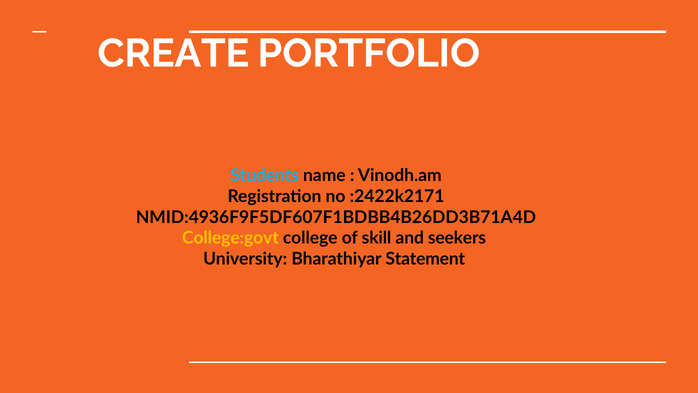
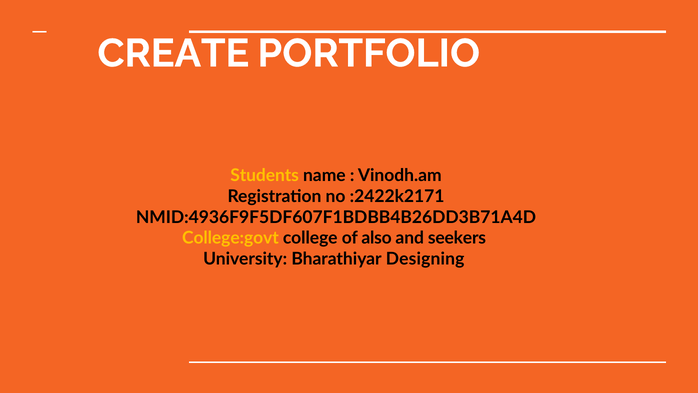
Students colour: light blue -> yellow (265, 175)
skill: skill -> also (377, 238)
Statement: Statement -> Designing (425, 259)
